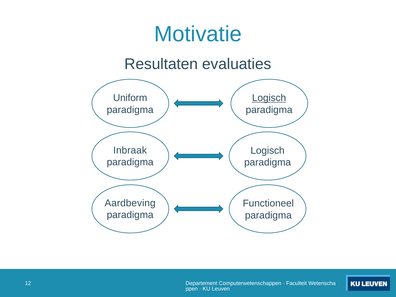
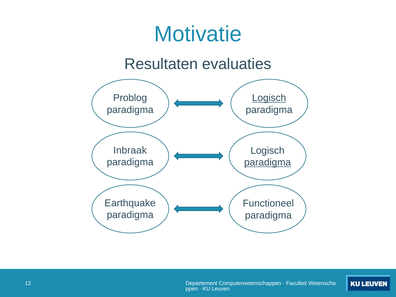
Uniform: Uniform -> Problog (130, 98)
paradigma underline: none -> present (268, 162)
Aardbeving: Aardbeving -> Earthquake (130, 203)
